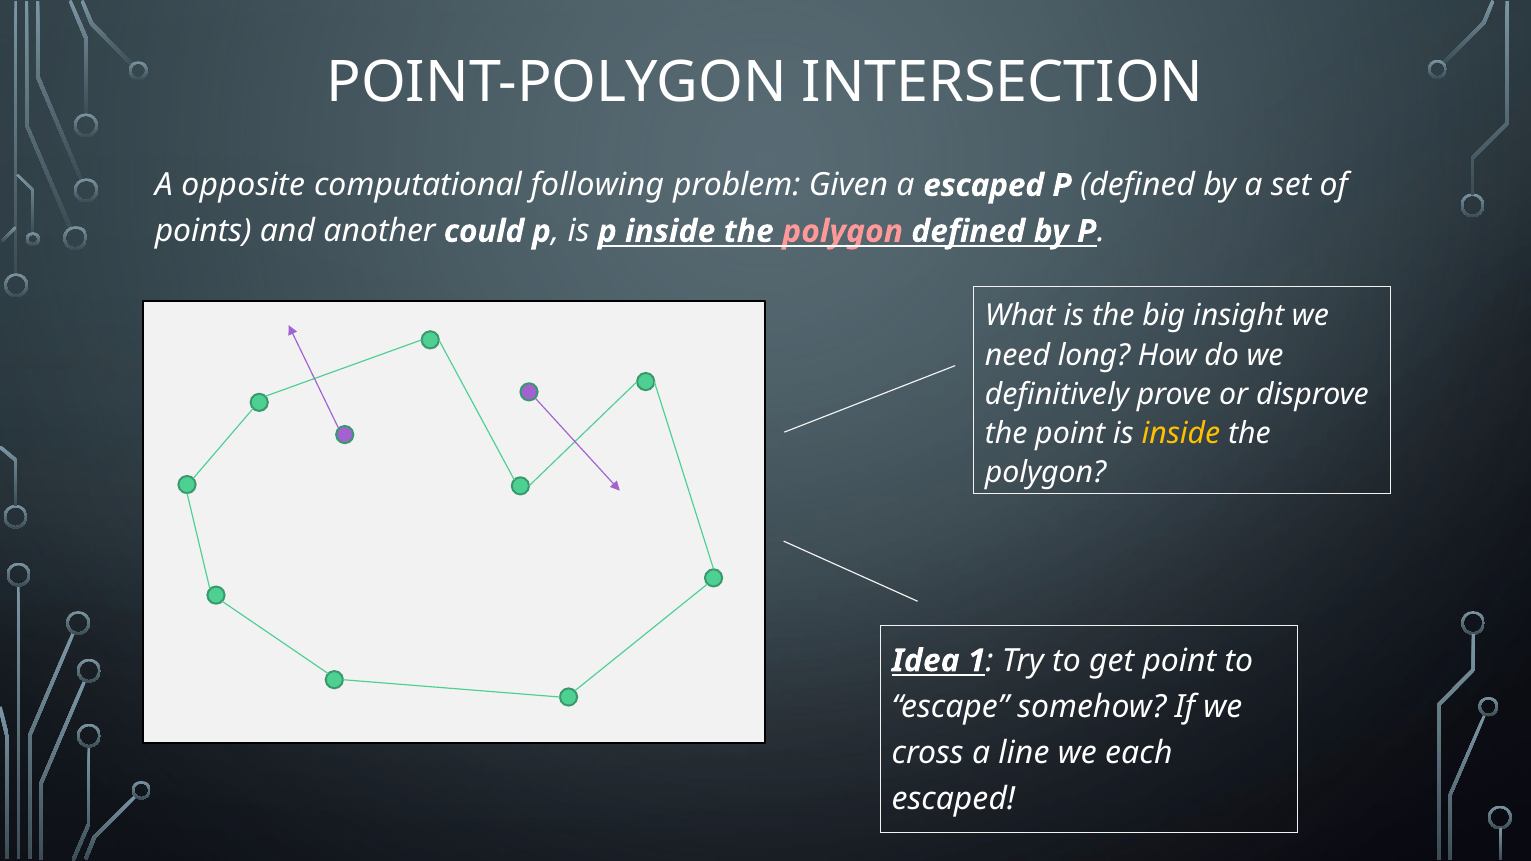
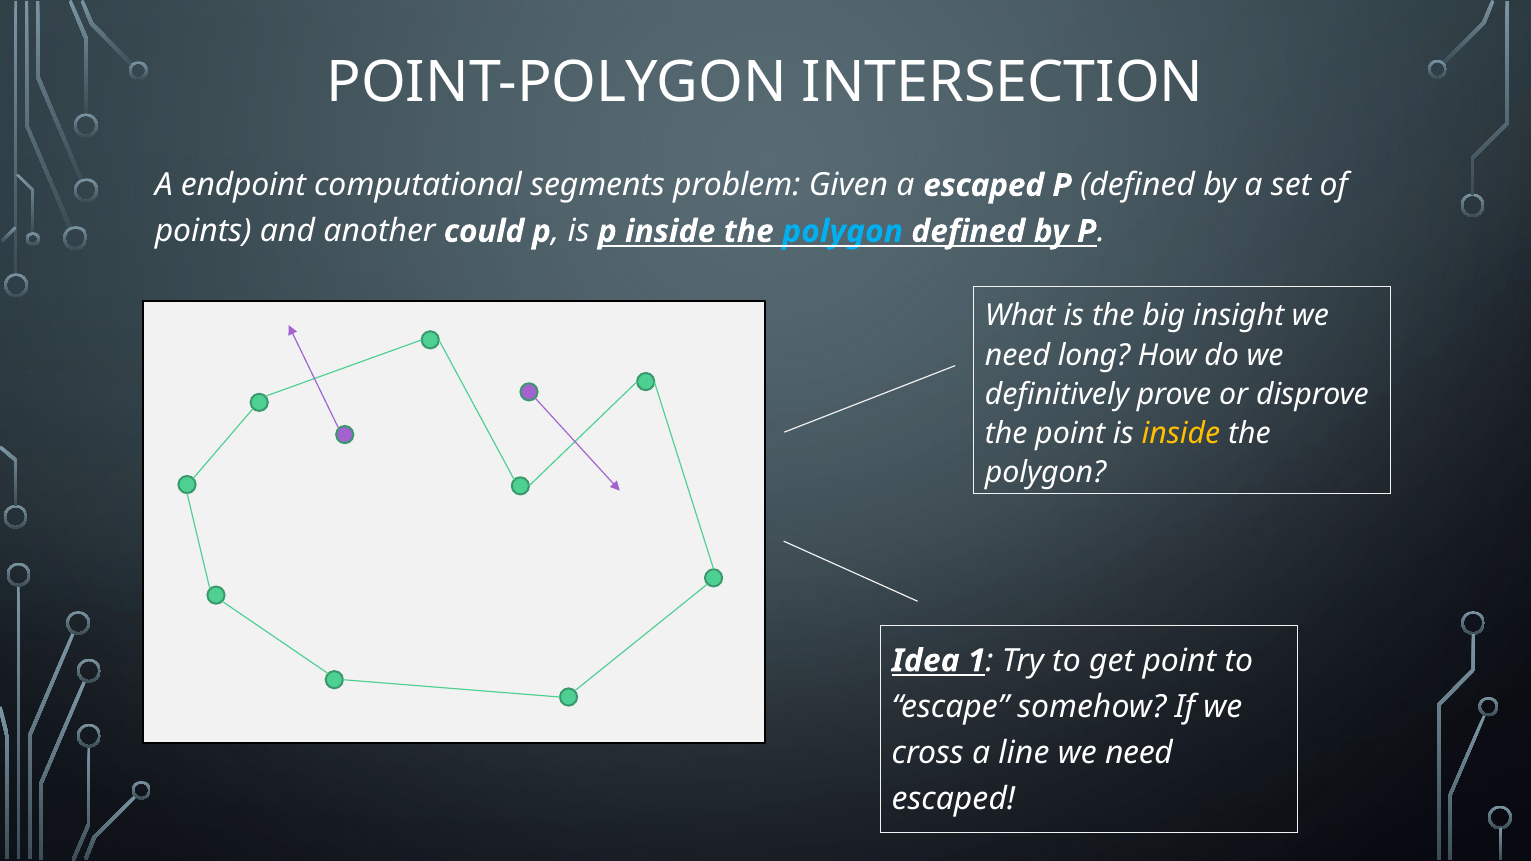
opposite: opposite -> endpoint (244, 185)
following: following -> segments (598, 185)
polygon colour: pink -> light blue (843, 231)
line we each: each -> need (1139, 753)
